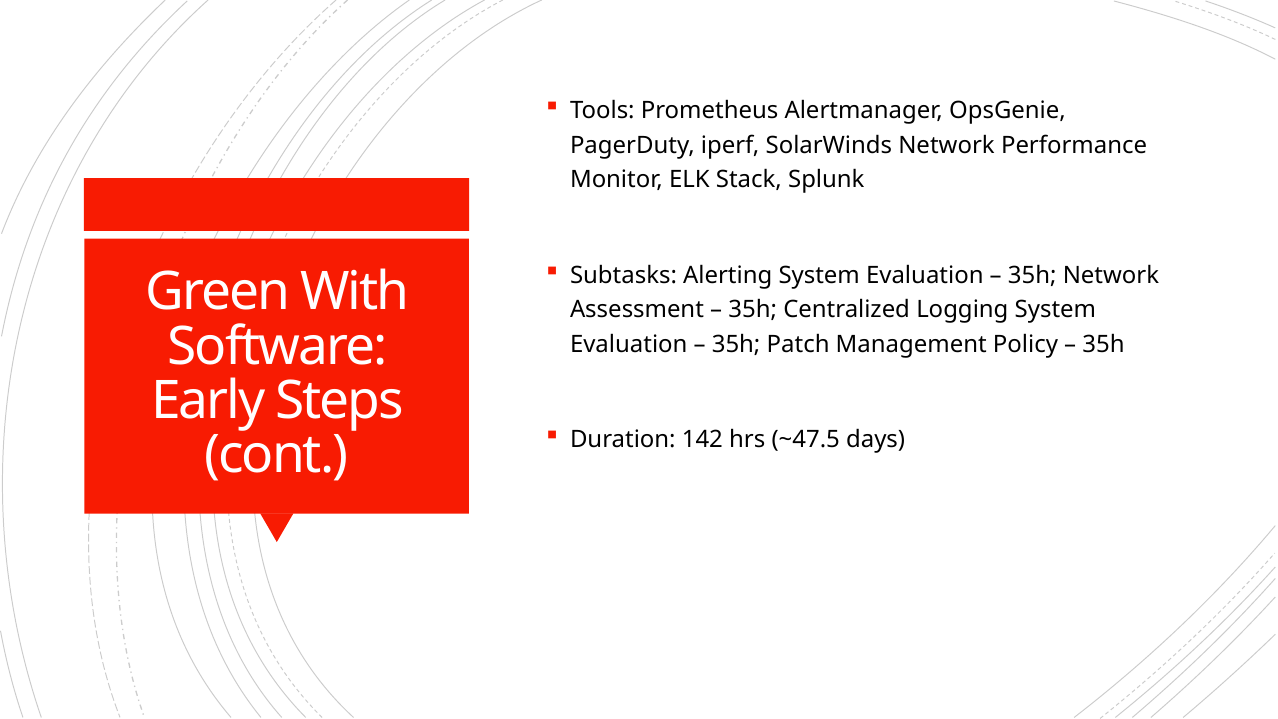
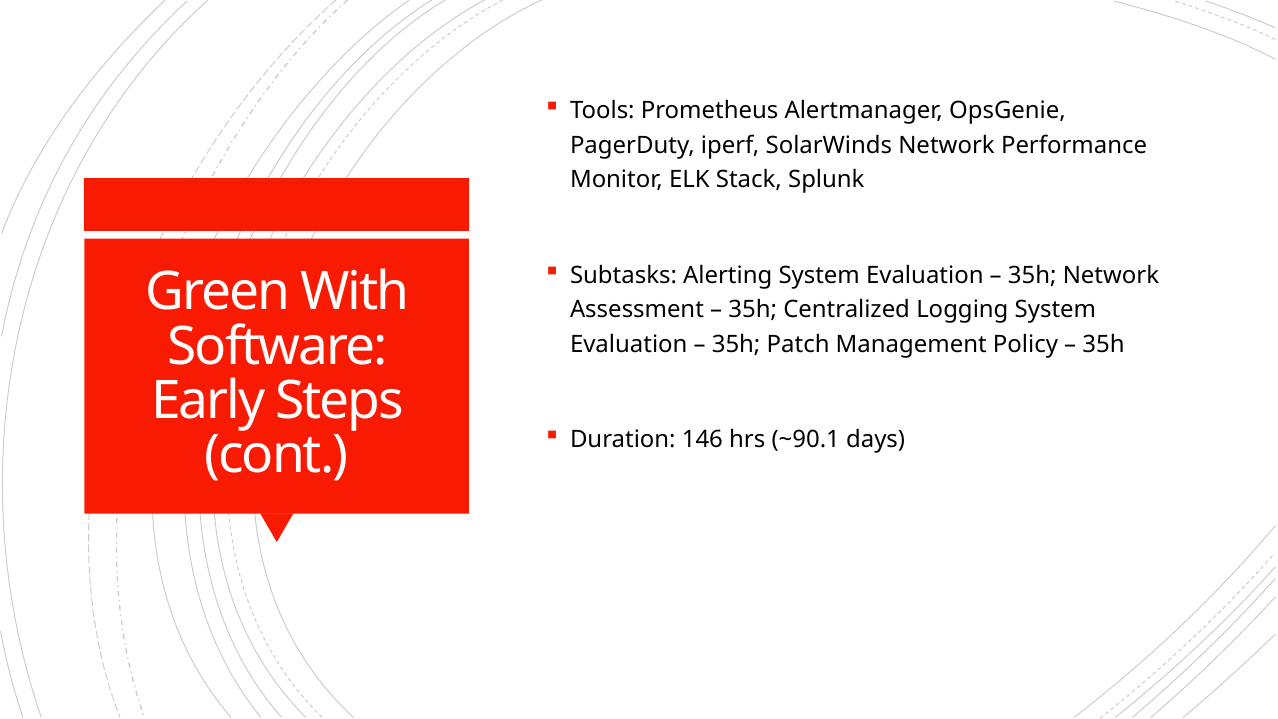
142: 142 -> 146 (702, 440)
~47.5: ~47.5 -> ~90.1 (806, 440)
